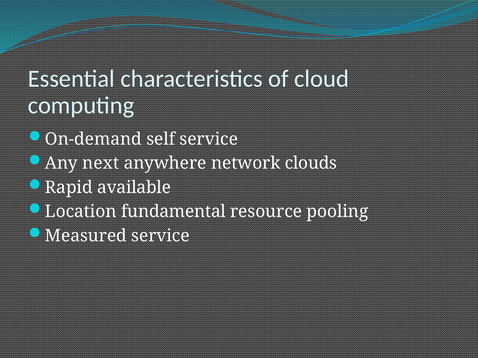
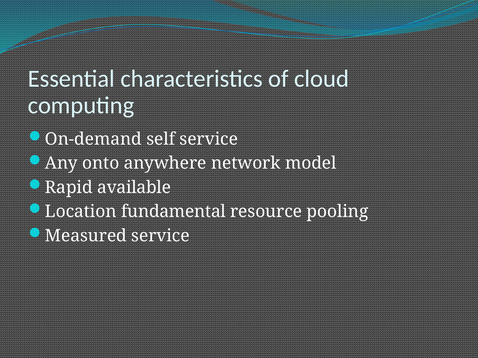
next: next -> onto (101, 164)
clouds: clouds -> model (311, 164)
